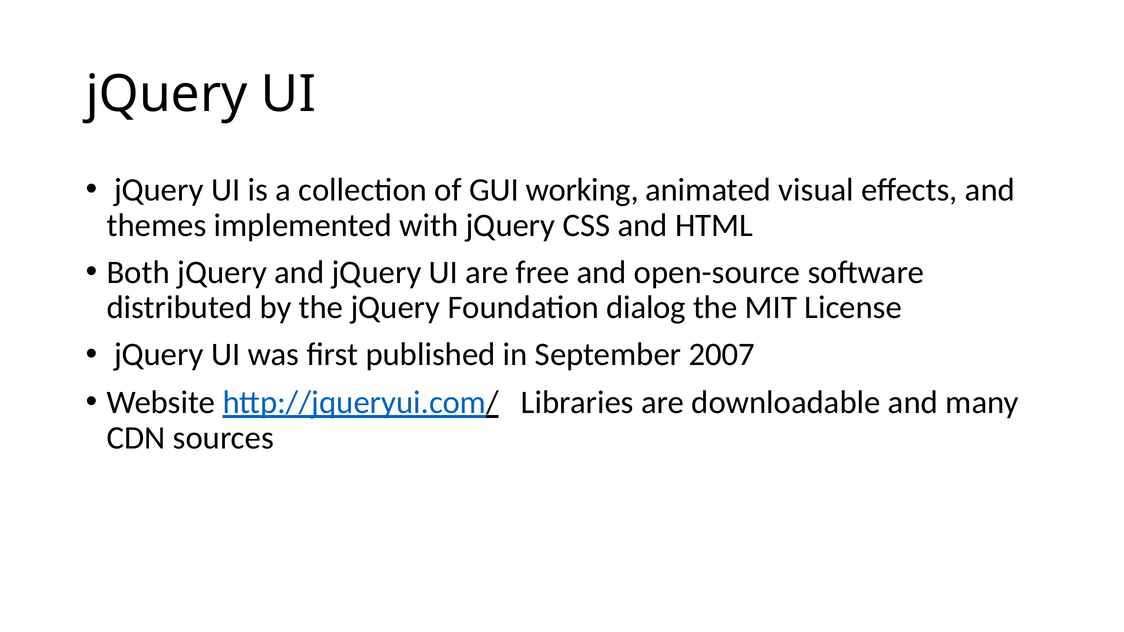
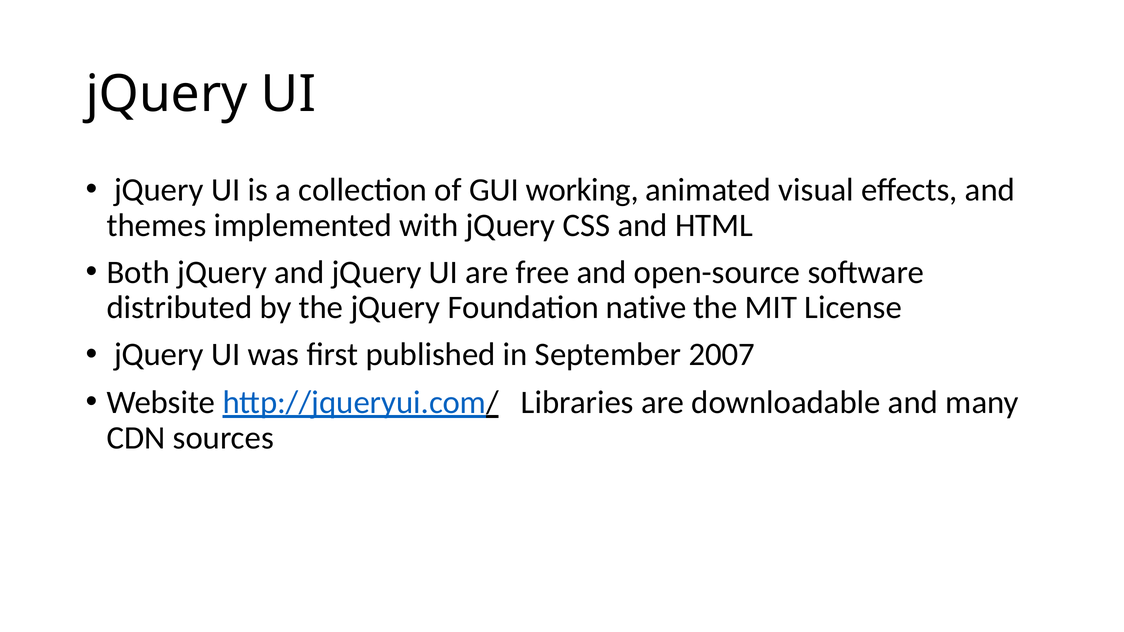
dialog: dialog -> native (646, 308)
